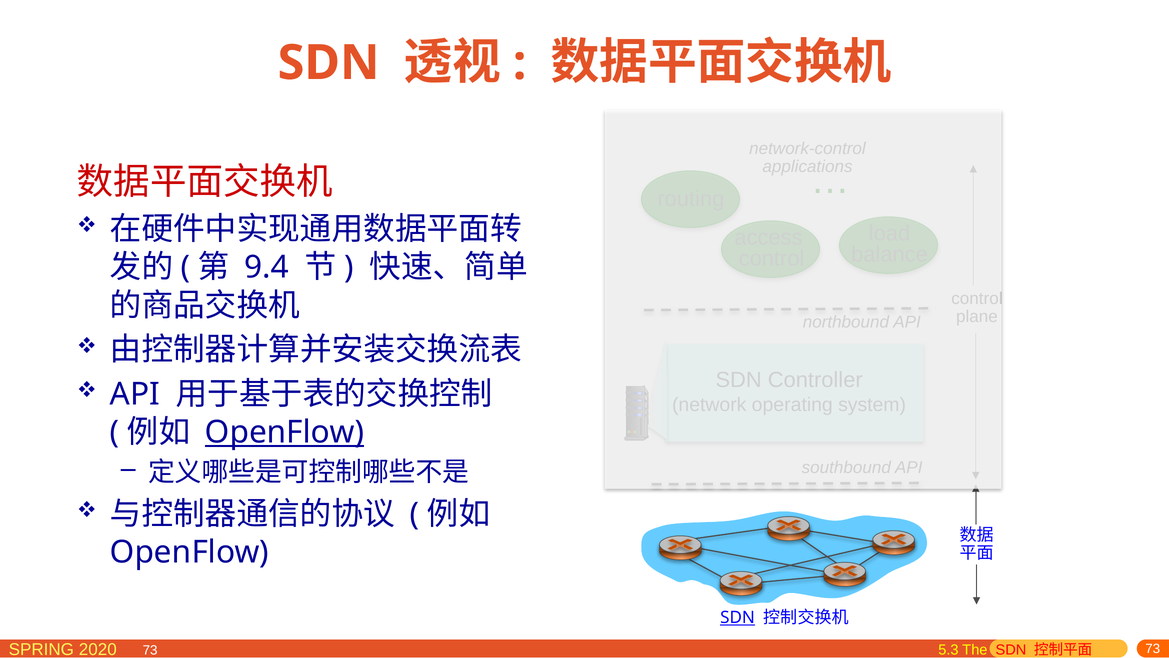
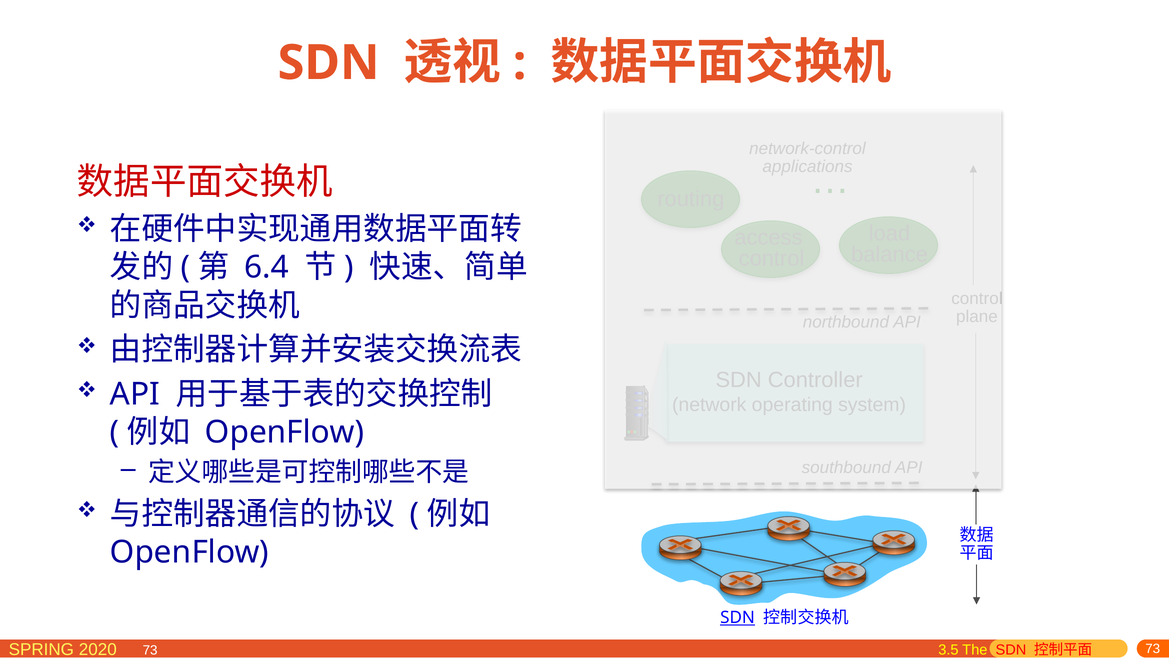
9.4: 9.4 -> 6.4 (267, 267)
OpenFlow underline: present -> none (285, 432)
5.3: 5.3 -> 3.5 (948, 649)
